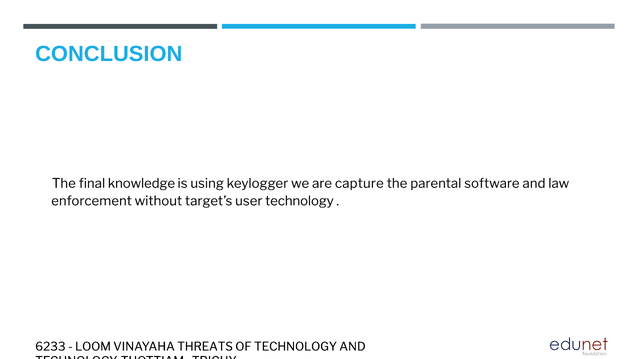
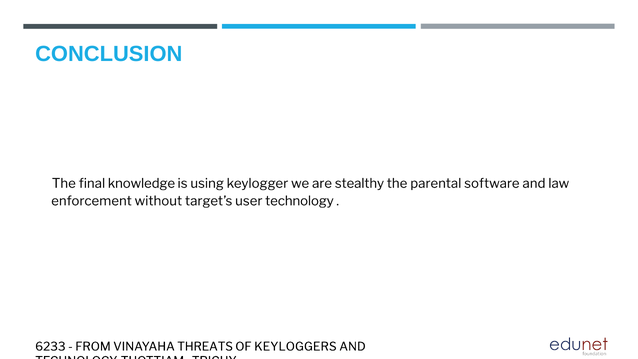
capture: capture -> stealthy (359, 183)
LOOM: LOOM -> FROM (93, 347)
OF TECHNOLOGY: TECHNOLOGY -> KEYLOGGERS (295, 347)
